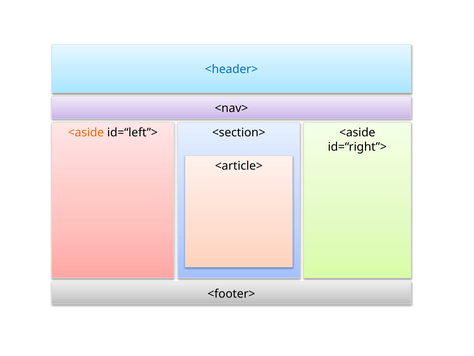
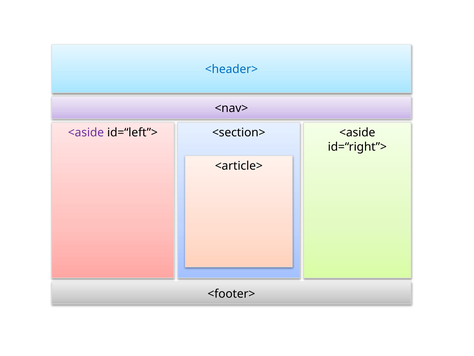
<aside colour: orange -> purple (86, 132)
